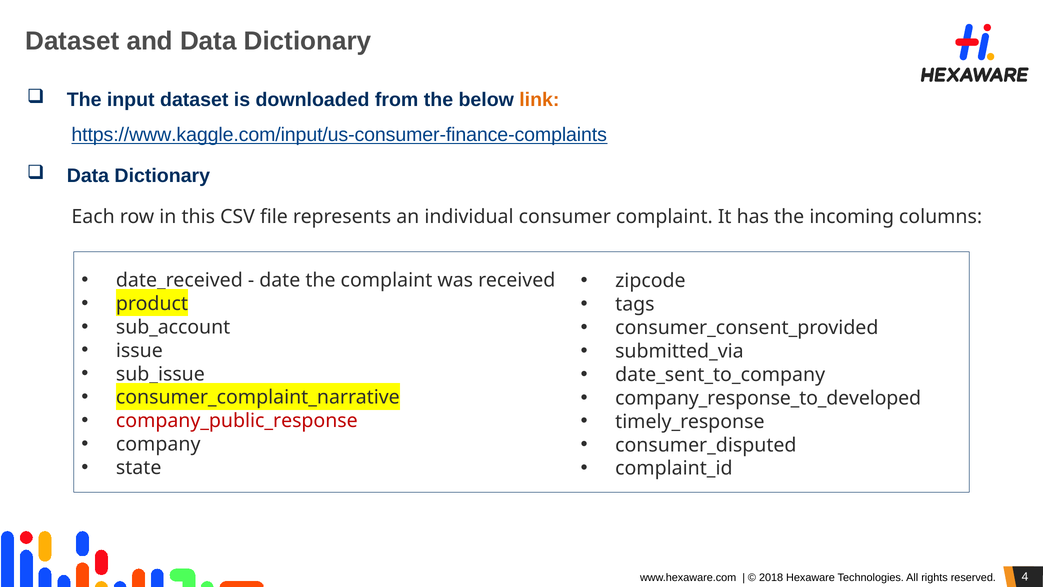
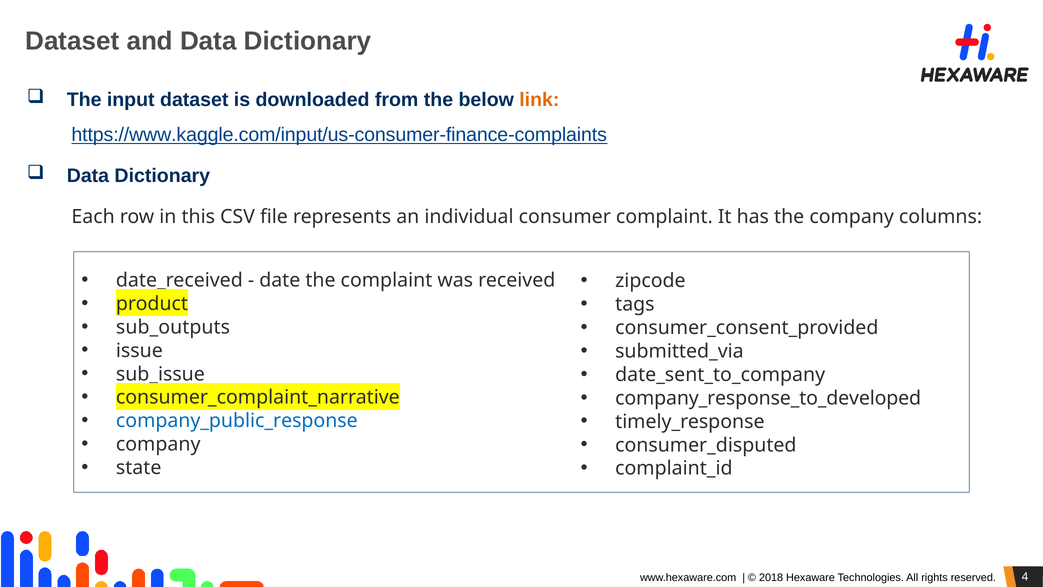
the incoming: incoming -> company (852, 217)
sub_account: sub_account -> sub_outputs (173, 327)
company_public_response colour: red -> blue (237, 421)
